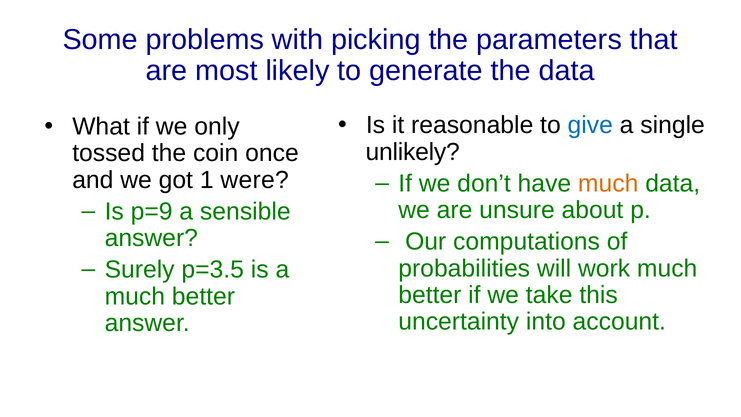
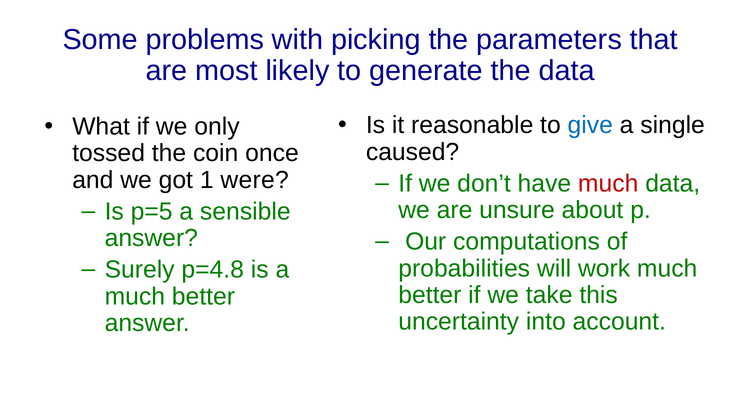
unlikely: unlikely -> caused (413, 152)
much colour: orange -> red (608, 183)
p=9: p=9 -> p=5 (152, 211)
p=3.5: p=3.5 -> p=4.8 (213, 270)
